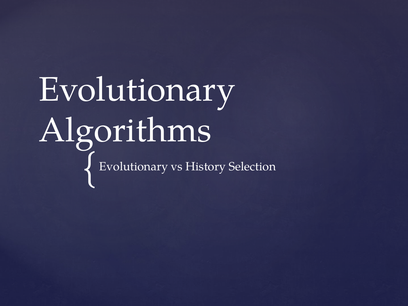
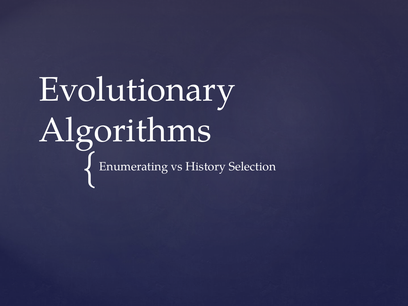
Evolutionary: Evolutionary -> Enumerating (134, 167)
